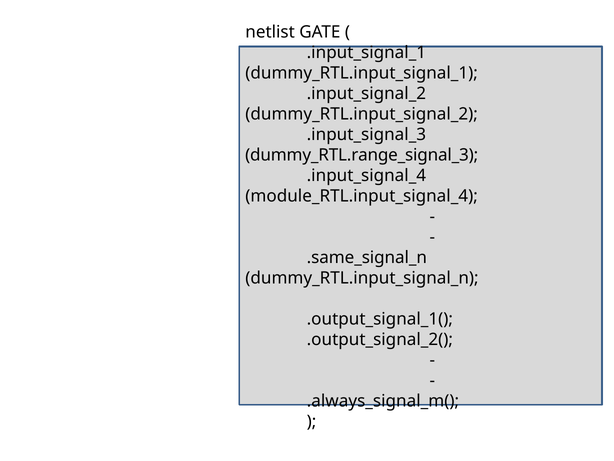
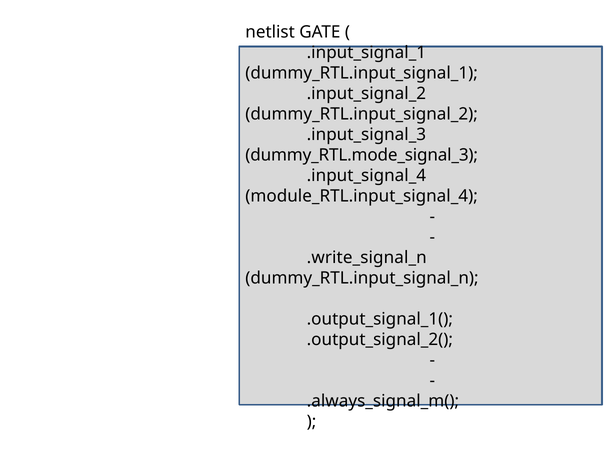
dummy_RTL.range_signal_3: dummy_RTL.range_signal_3 -> dummy_RTL.mode_signal_3 (362, 155)
.same_signal_n: .same_signal_n -> .write_signal_n (367, 257)
